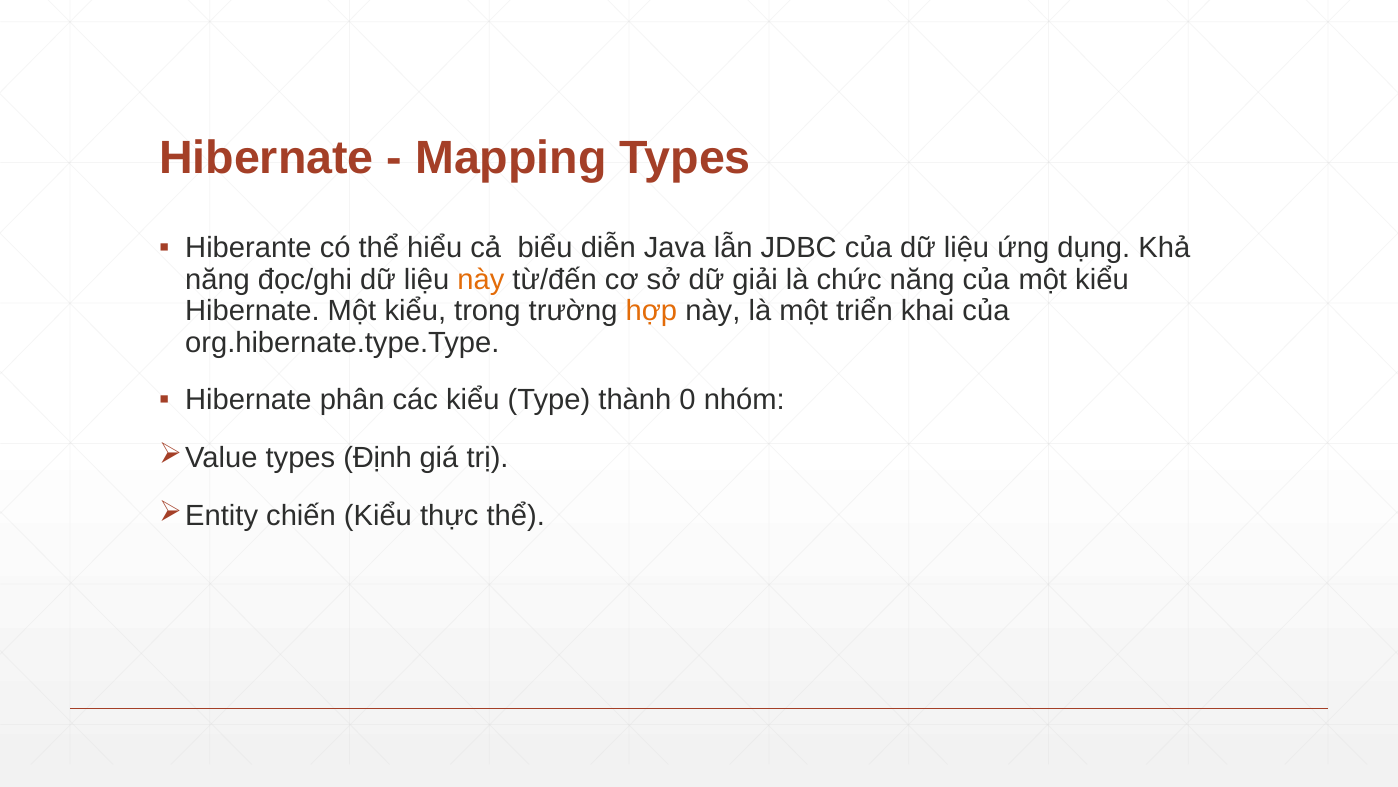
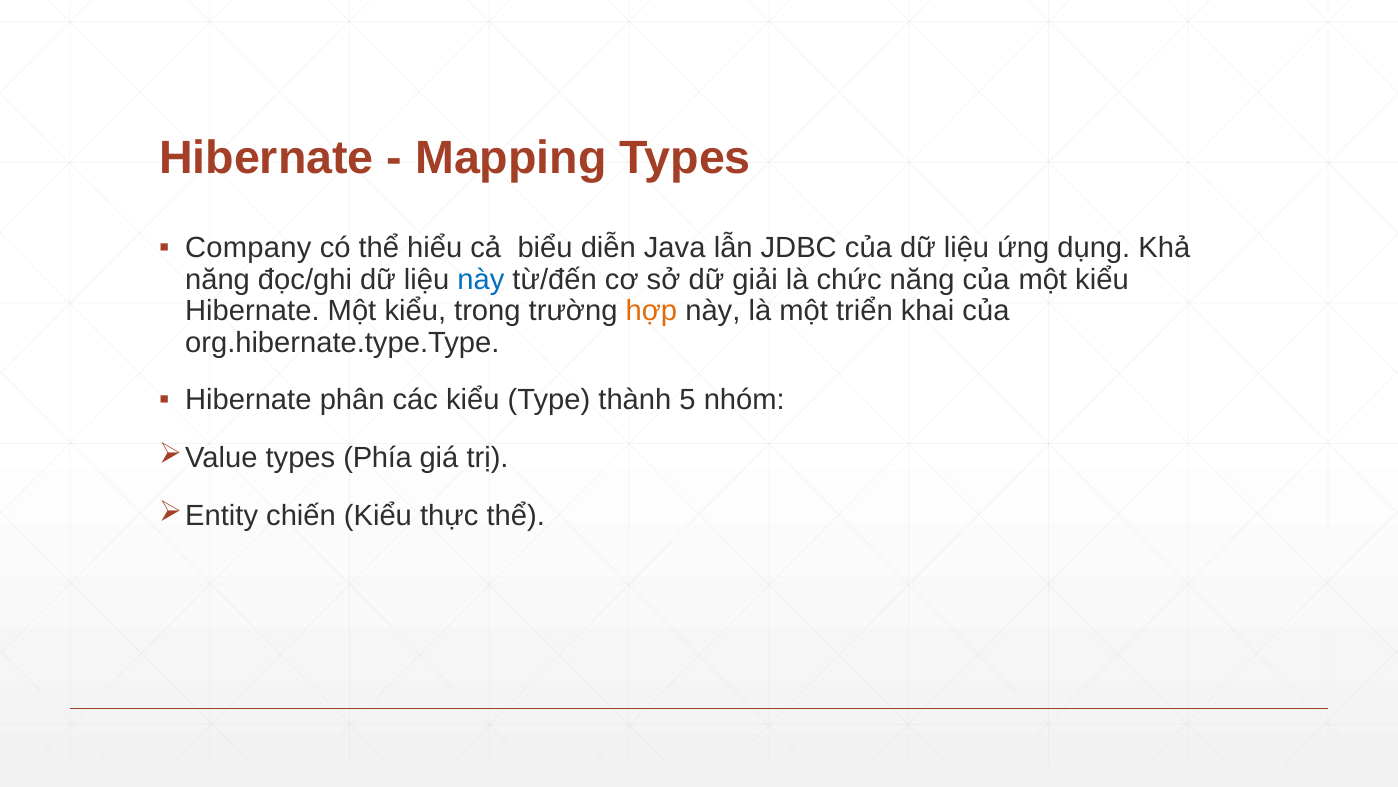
Hiberante: Hiberante -> Company (248, 248)
này colour: orange -> blue (481, 279)
0: 0 -> 5 (687, 400)
Định: Định -> Phía (378, 458)
